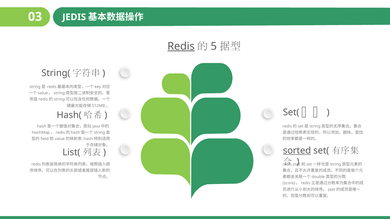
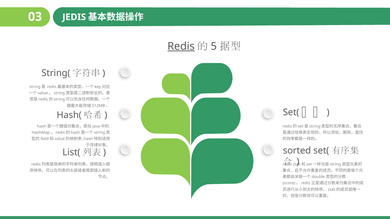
sorted underline: present -> none (297, 151)
